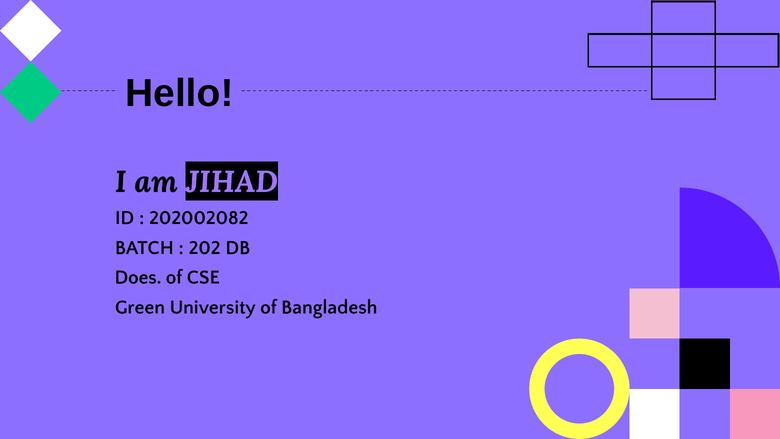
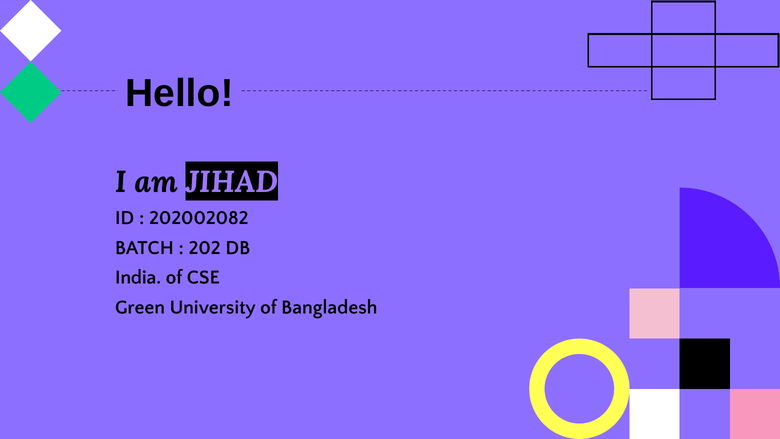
Does: Does -> India (138, 277)
